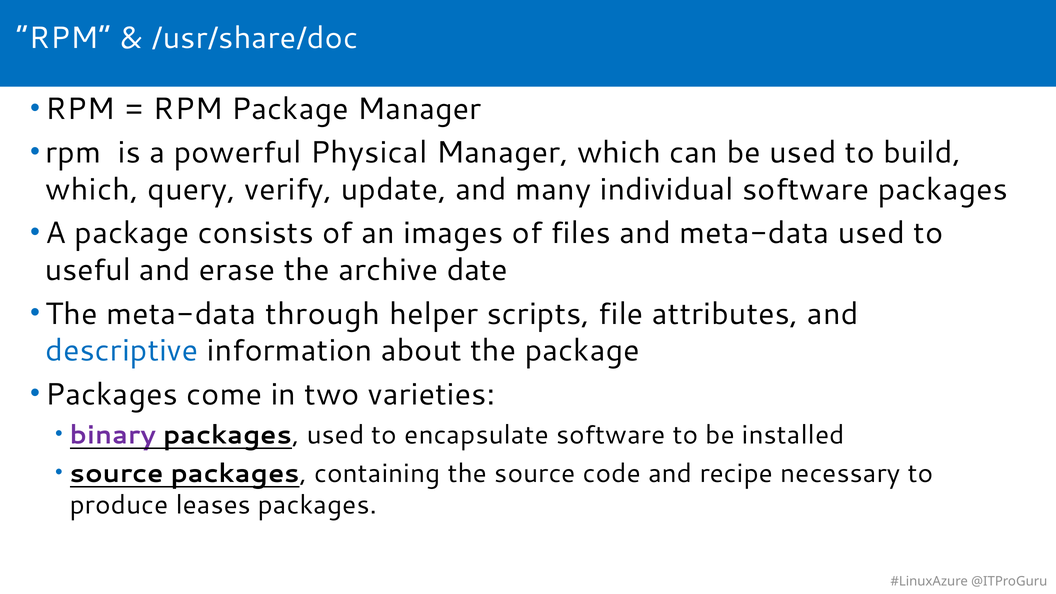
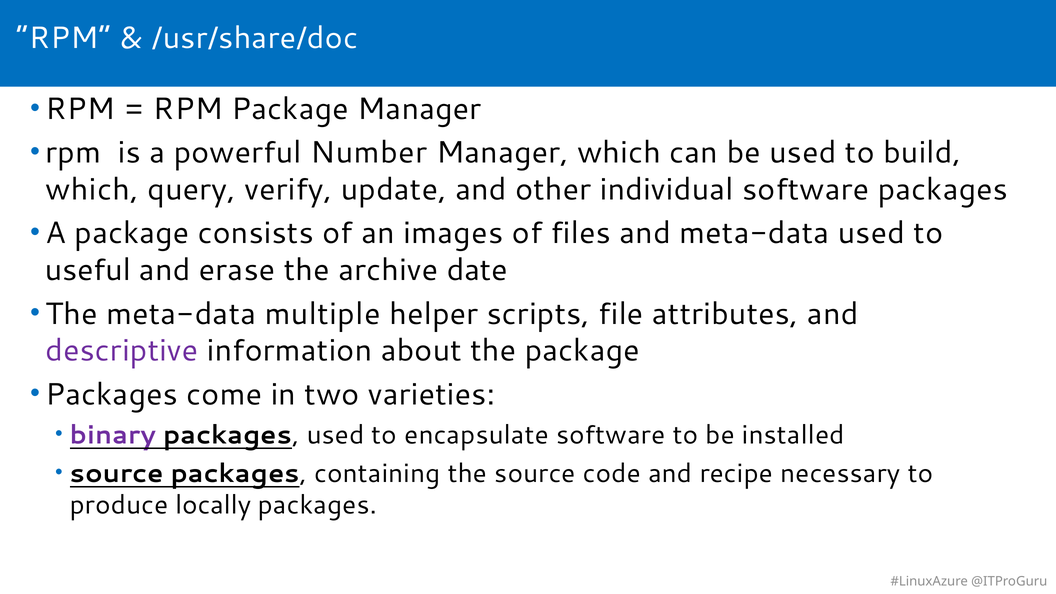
Physical: Physical -> Number (369, 153)
many: many -> other (553, 190)
through: through -> multiple (323, 314)
descriptive colour: blue -> purple (122, 351)
leases: leases -> locally (213, 505)
